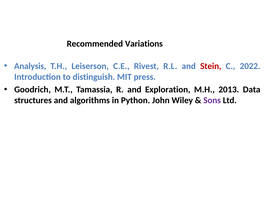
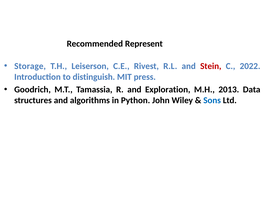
Variations: Variations -> Represent (144, 44)
Analysis: Analysis -> Storage (30, 66)
Sons colour: purple -> blue (212, 100)
